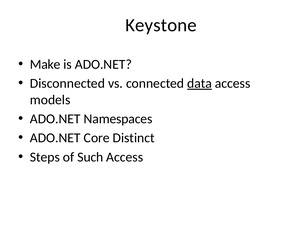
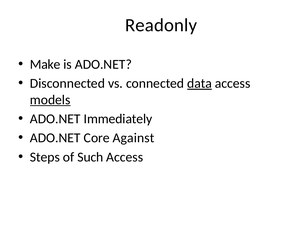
Keystone: Keystone -> Readonly (161, 25)
models underline: none -> present (50, 100)
Namespaces: Namespaces -> Immediately (118, 119)
Distinct: Distinct -> Against (134, 138)
